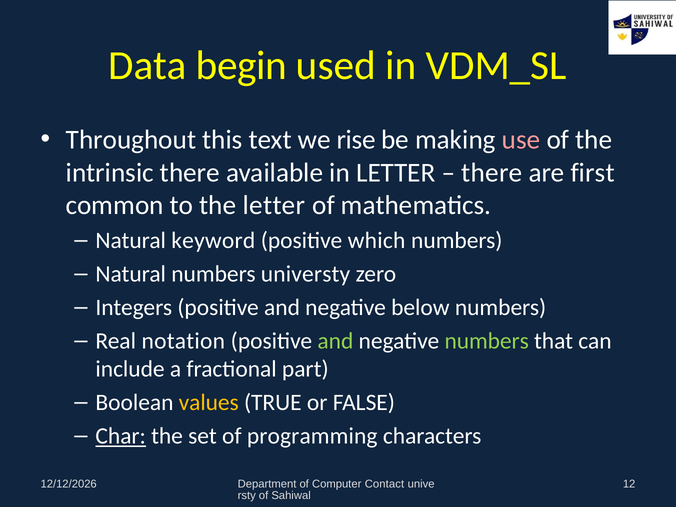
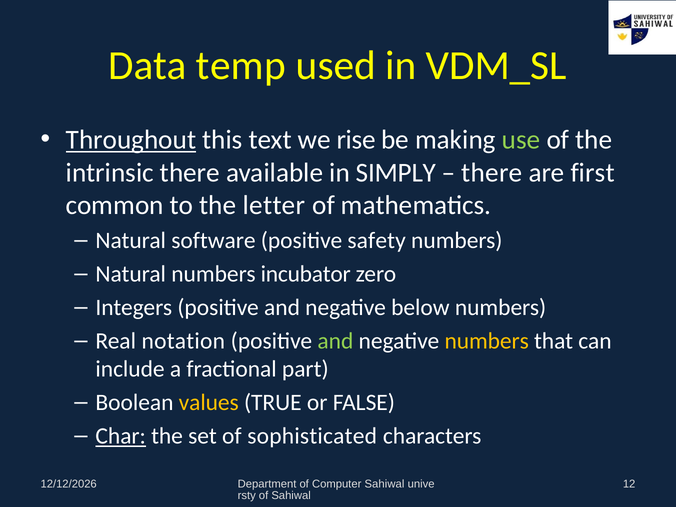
begin: begin -> temp (241, 65)
Throughout underline: none -> present (131, 140)
use colour: pink -> light green (521, 140)
in LETTER: LETTER -> SIMPLY (396, 173)
keyword: keyword -> software (213, 241)
which: which -> safety (377, 241)
universty: universty -> incubator (306, 274)
numbers colour: light green -> yellow (487, 341)
programming: programming -> sophisticated (312, 436)
Computer Contact: Contact -> Sahiwal (384, 484)
